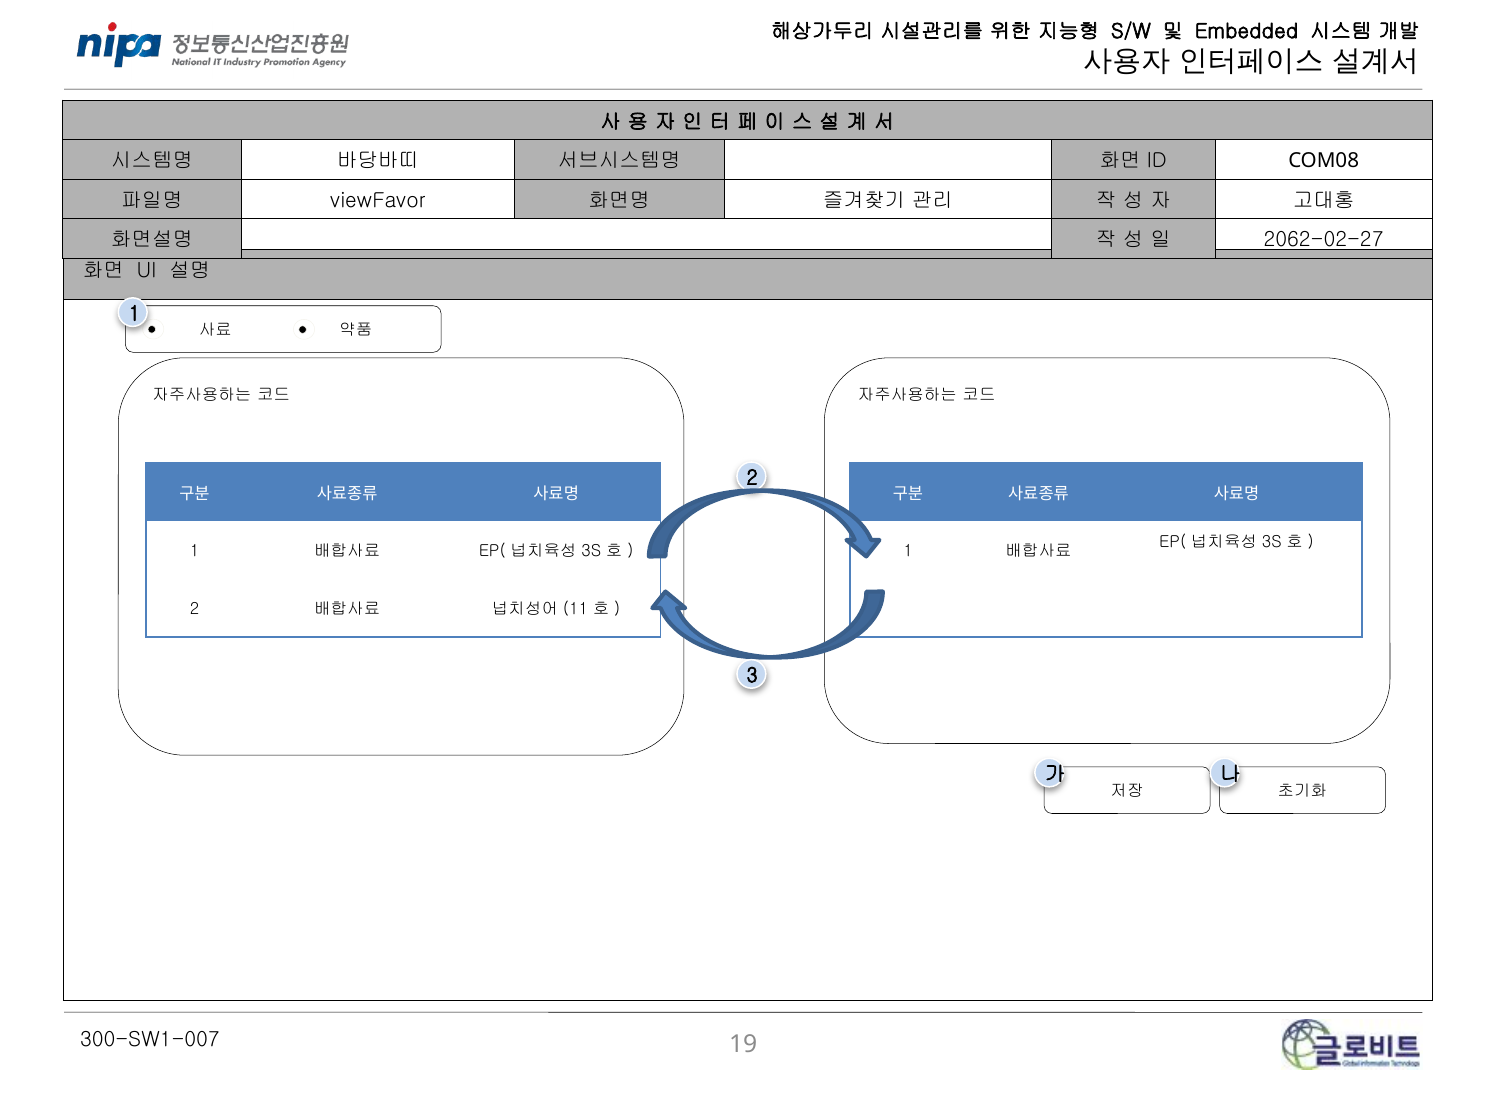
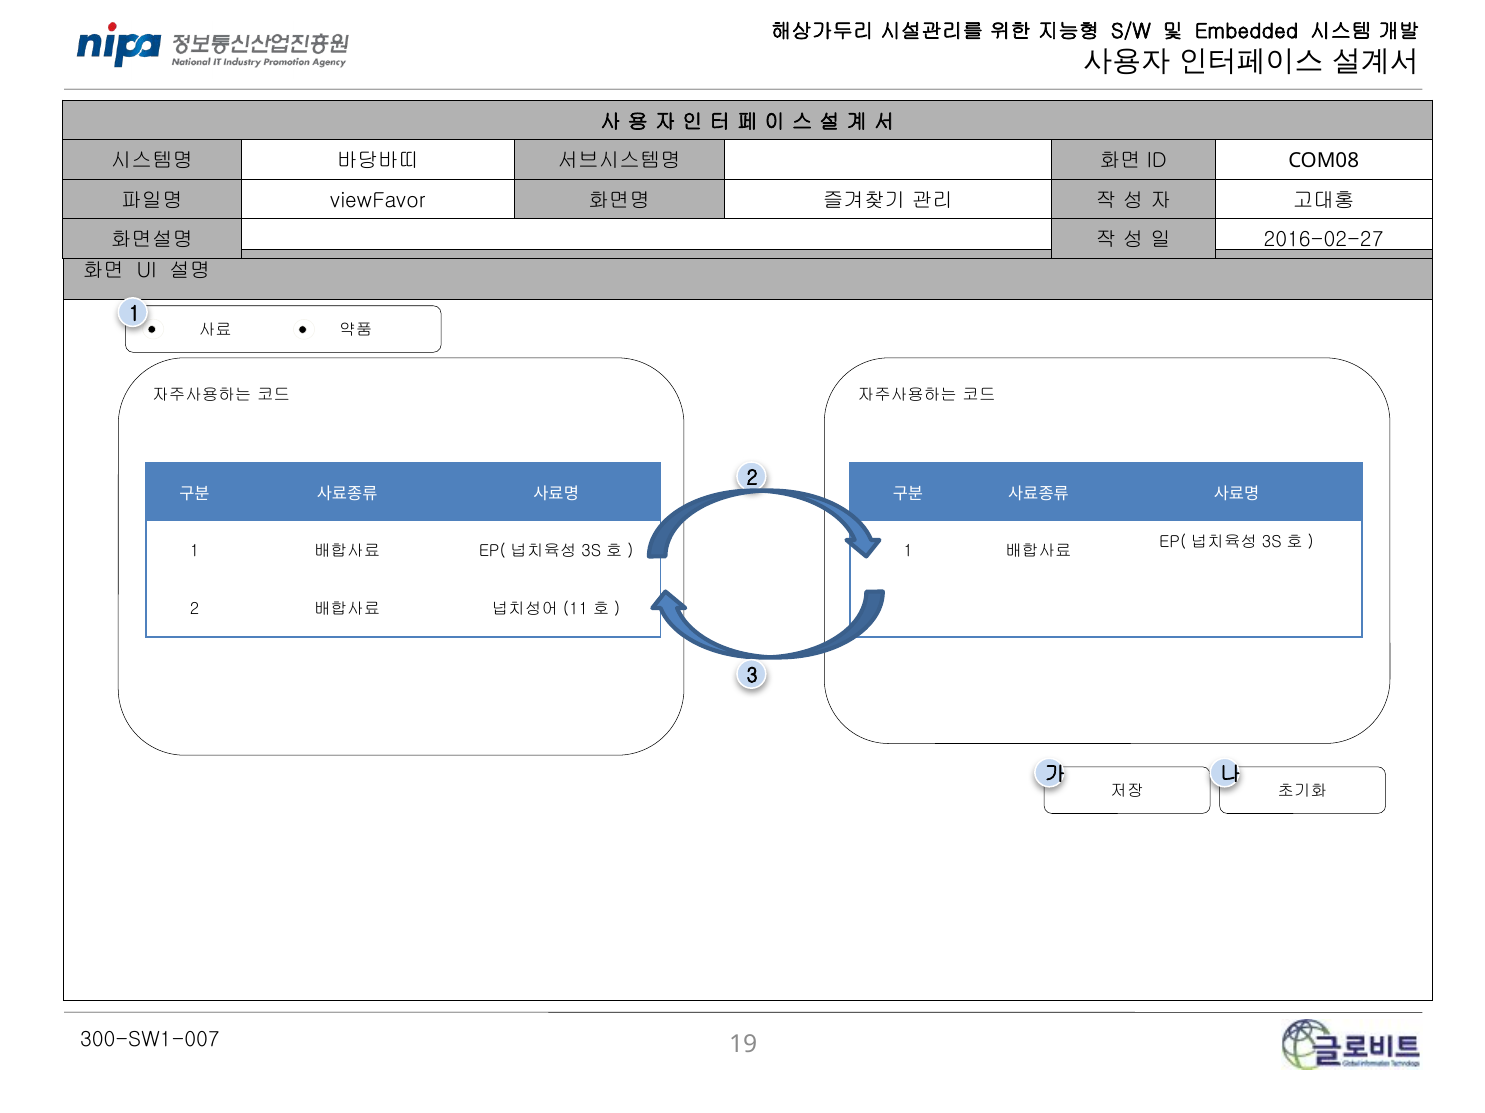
2062-02-27: 2062-02-27 -> 2016-02-27 (1324, 240)
